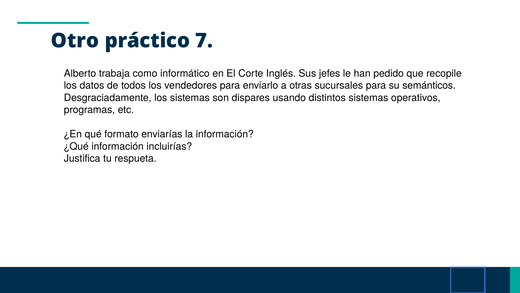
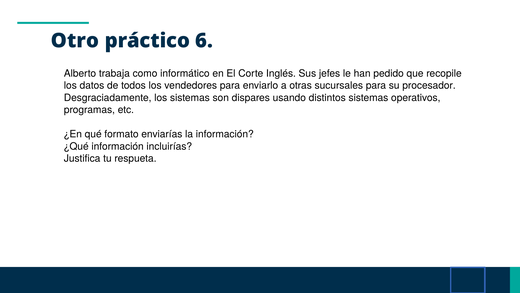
7: 7 -> 6 (204, 41)
semánticos: semánticos -> procesador (429, 85)
